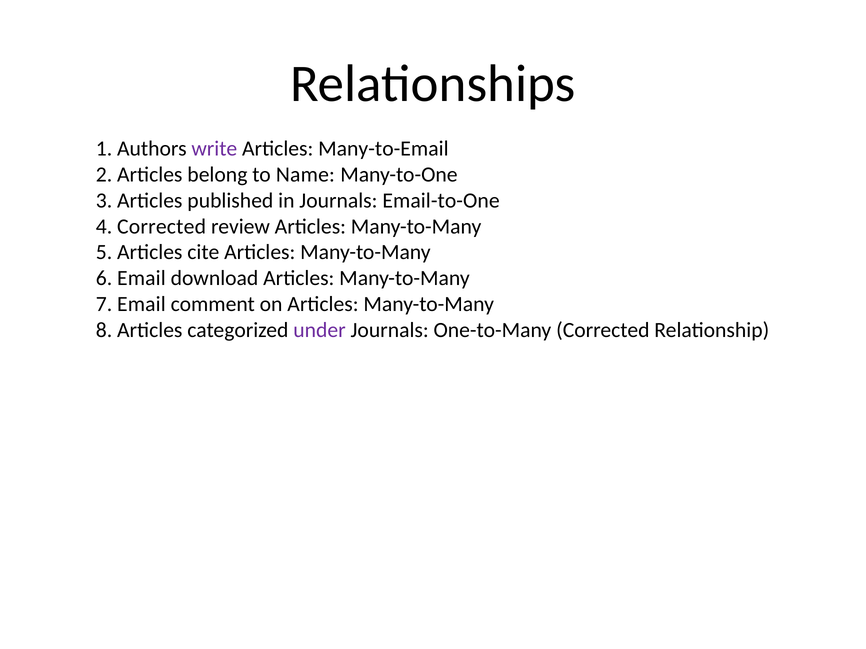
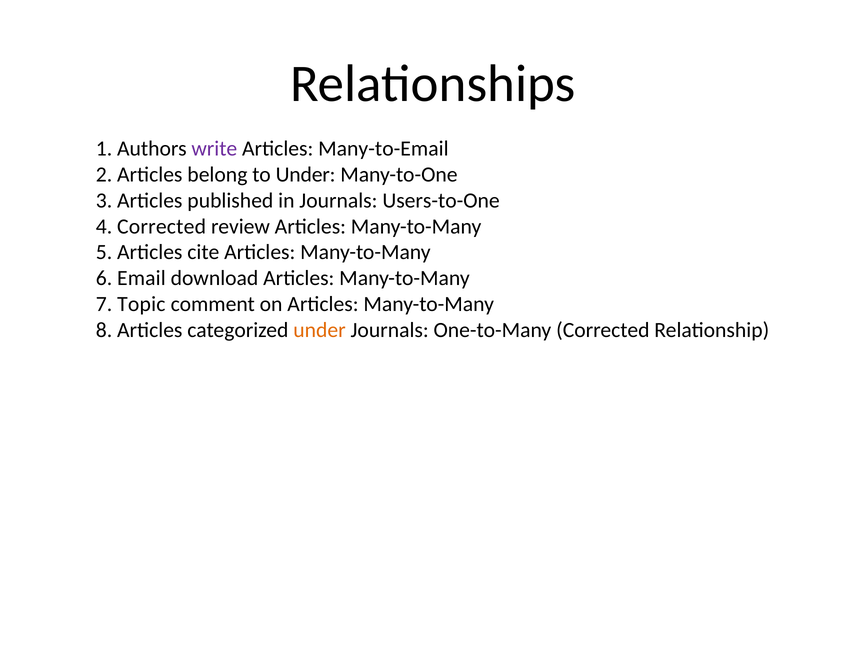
to Name: Name -> Under (306, 175)
Email-to-One: Email-to-One -> Users-to-One (441, 201)
7 Email: Email -> Topic (141, 305)
under colour: purple -> orange (320, 330)
